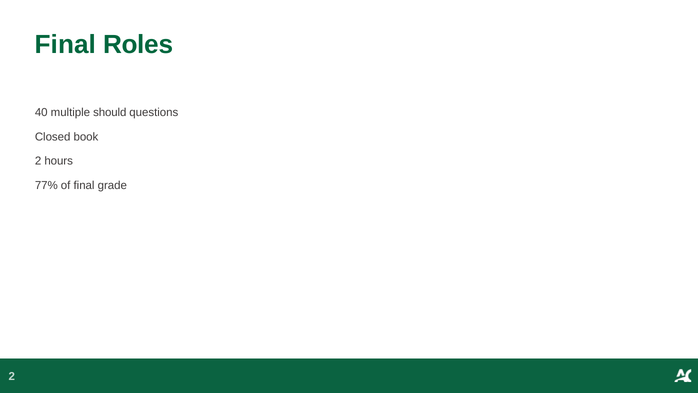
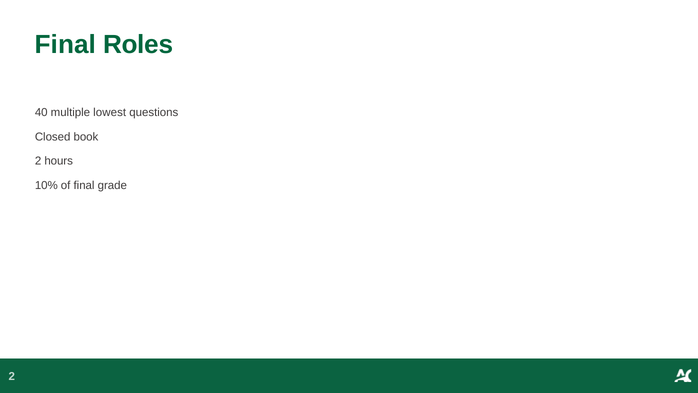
should: should -> lowest (110, 112)
77%: 77% -> 10% (46, 185)
